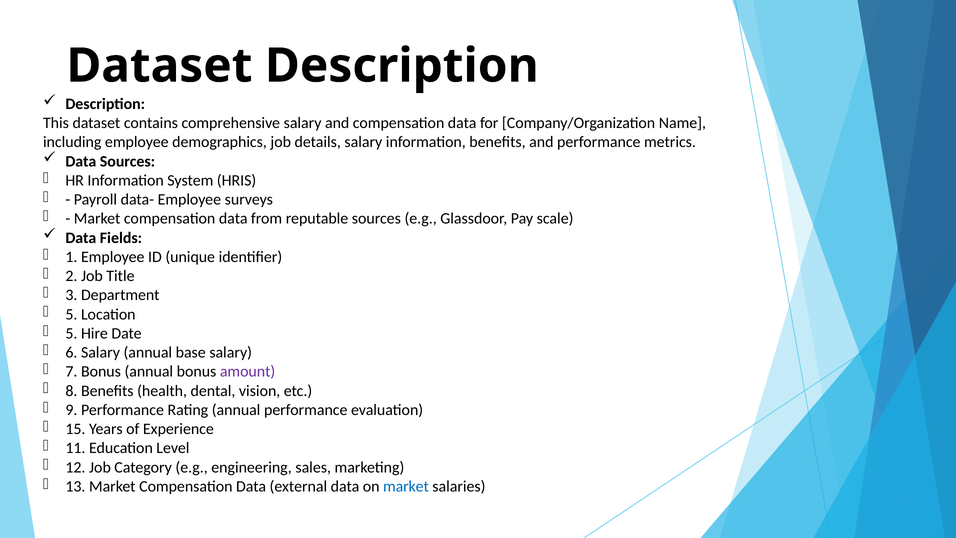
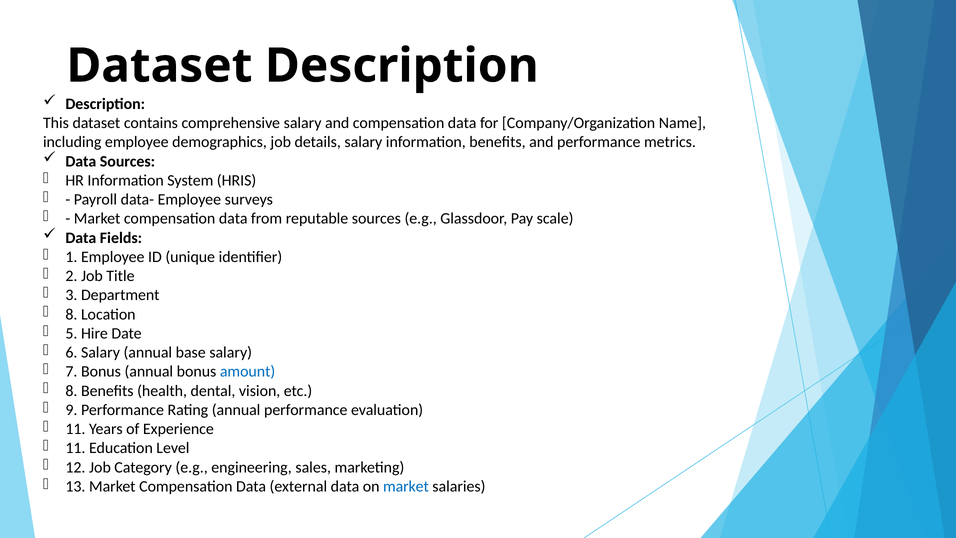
5: 5 -> 8 (71, 314)
amount colour: purple -> blue (248, 371)
15: 15 -> 11 (75, 429)
